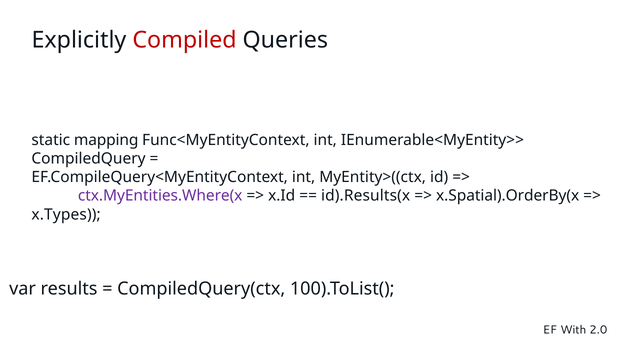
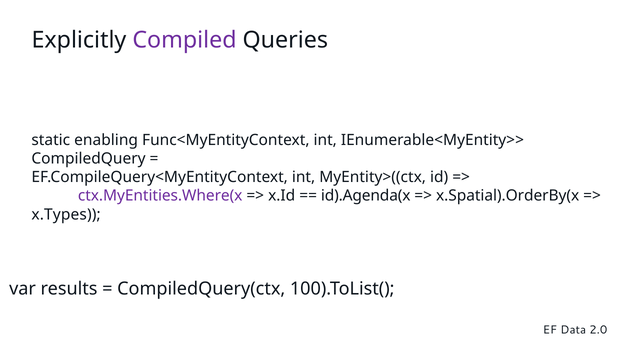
Compiled colour: red -> purple (184, 40)
mapping: mapping -> enabling (106, 140)
id).Results(x: id).Results(x -> id).Agenda(x (366, 196)
With: With -> Data (573, 330)
